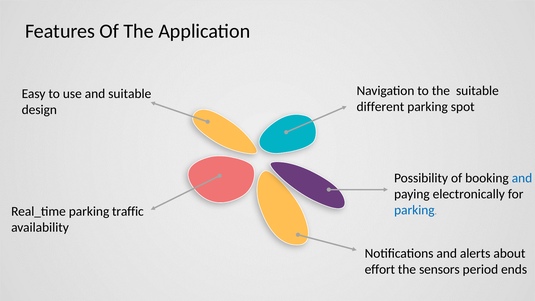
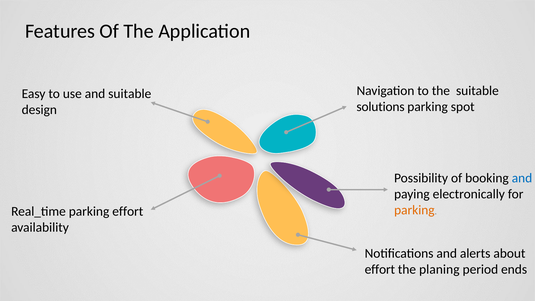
different: different -> solutions (380, 107)
parking colour: blue -> orange (414, 210)
parking traffic: traffic -> effort (128, 211)
sensors: sensors -> planing (439, 269)
